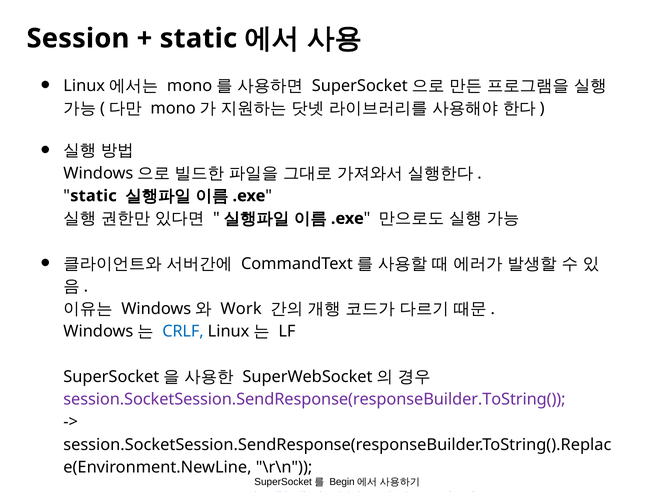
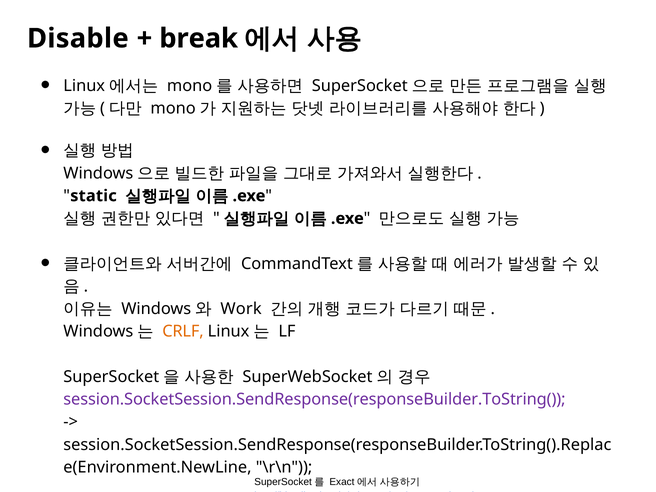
Session: Session -> Disable (78, 38)
static: static -> break (199, 38)
CRLF colour: blue -> orange (183, 332)
Begin: Begin -> Exact (342, 482)
